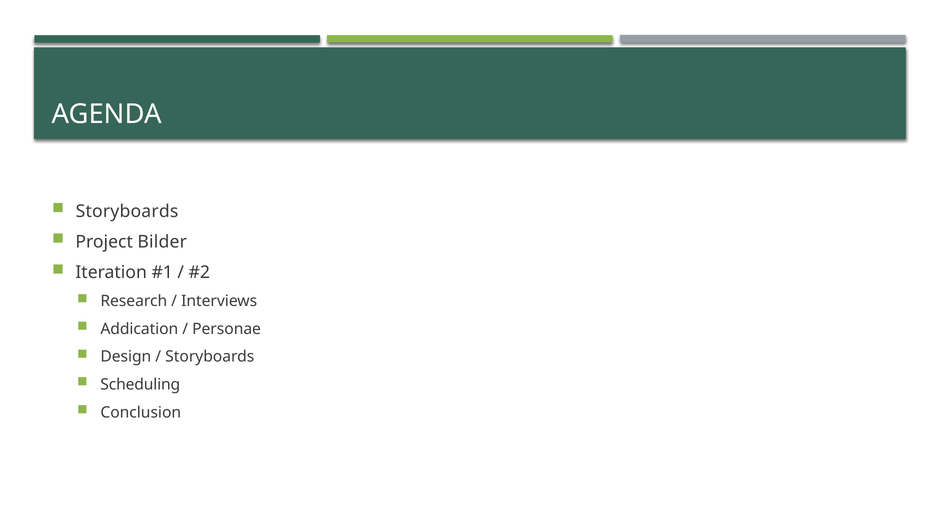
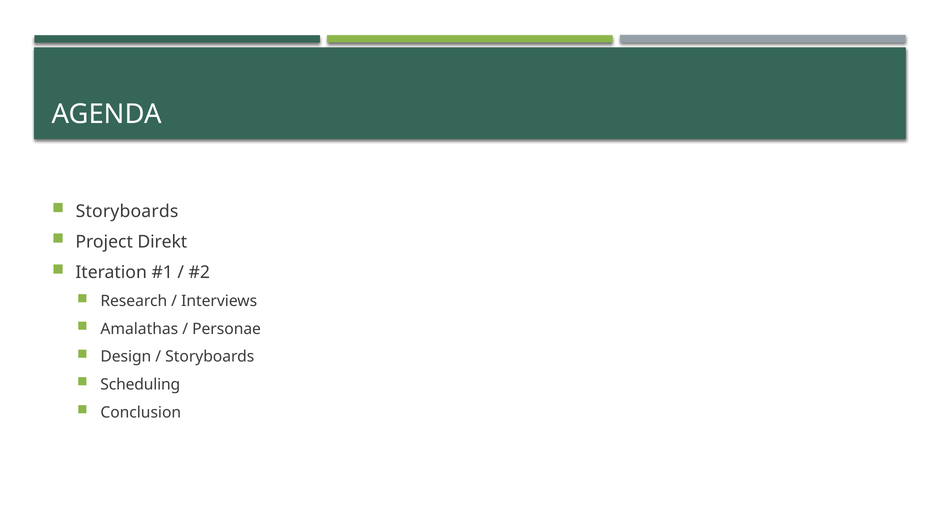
Bilder: Bilder -> Direkt (162, 242)
Addication: Addication -> Amalathas (139, 329)
